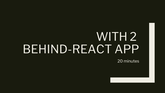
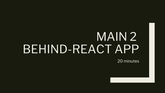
WITH: WITH -> MAIN (112, 37)
